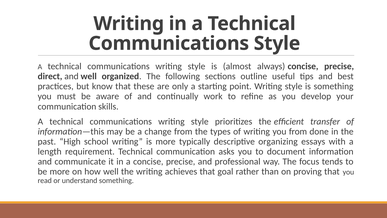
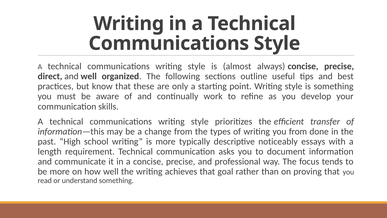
organizing: organizing -> noticeably (278, 141)
